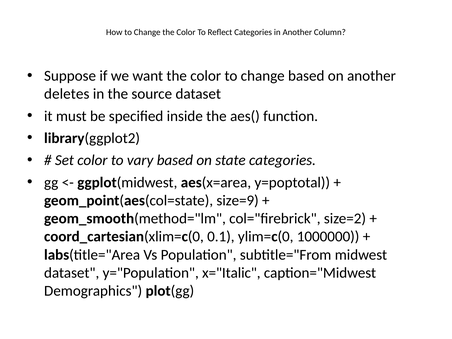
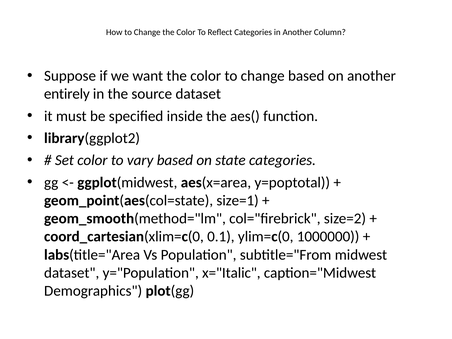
deletes: deletes -> entirely (67, 94)
size=9: size=9 -> size=1 (238, 200)
